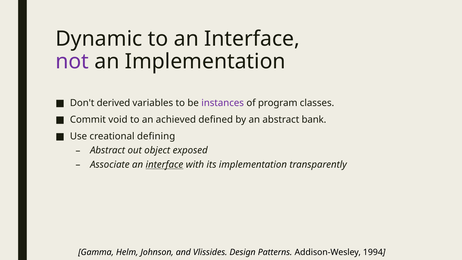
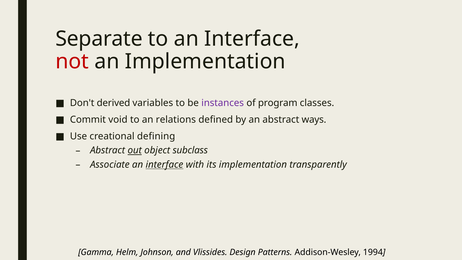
Dynamic: Dynamic -> Separate (99, 39)
not colour: purple -> red (72, 61)
achieved: achieved -> relations (176, 119)
bank: bank -> ways (314, 119)
out underline: none -> present (135, 150)
exposed: exposed -> subclass (190, 150)
